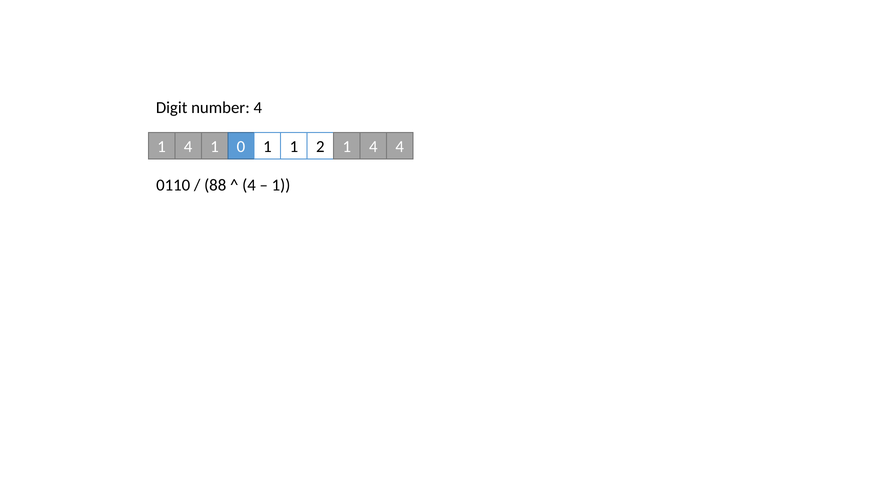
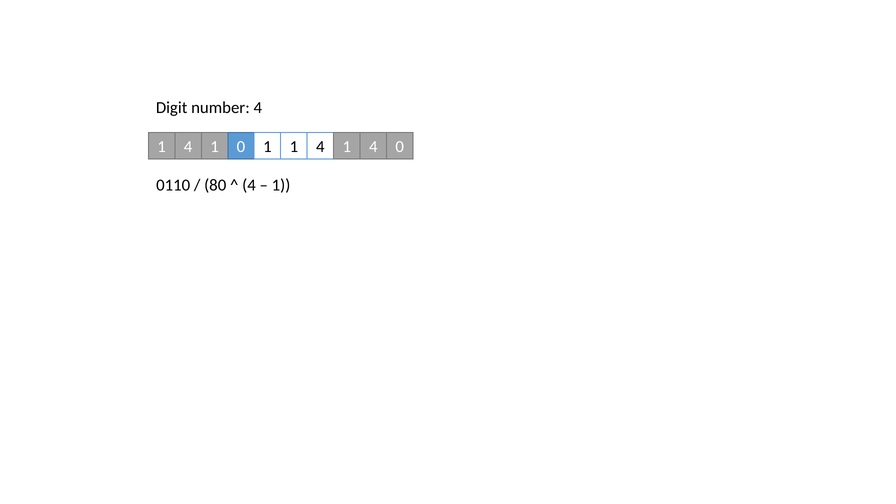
2: 2 -> 4 (320, 147)
4 4: 4 -> 0 (400, 147)
88: 88 -> 80 (215, 185)
